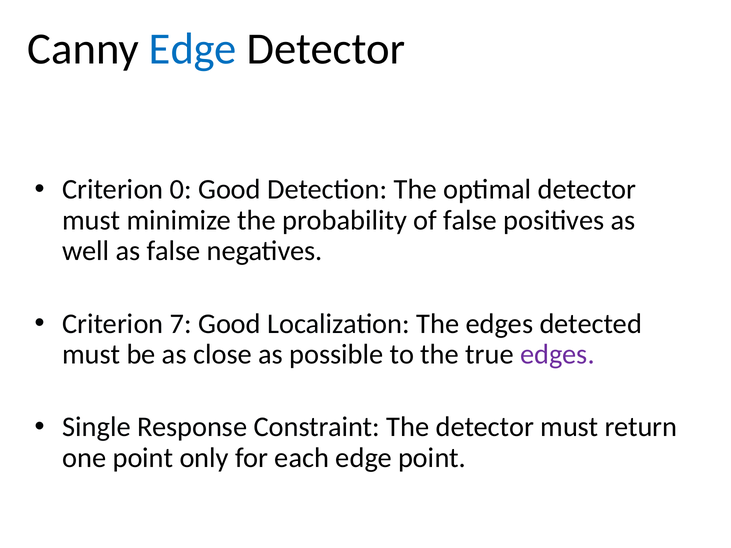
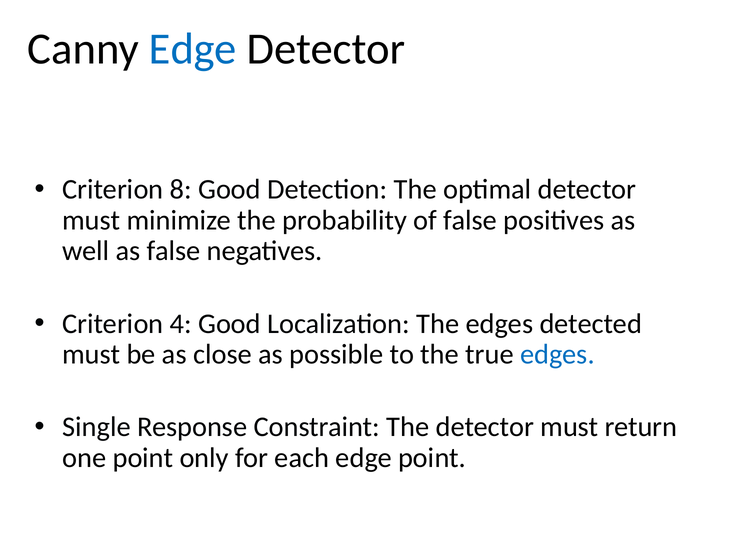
0: 0 -> 8 (181, 190)
7: 7 -> 4 (181, 324)
edges colour: purple -> blue (557, 354)
